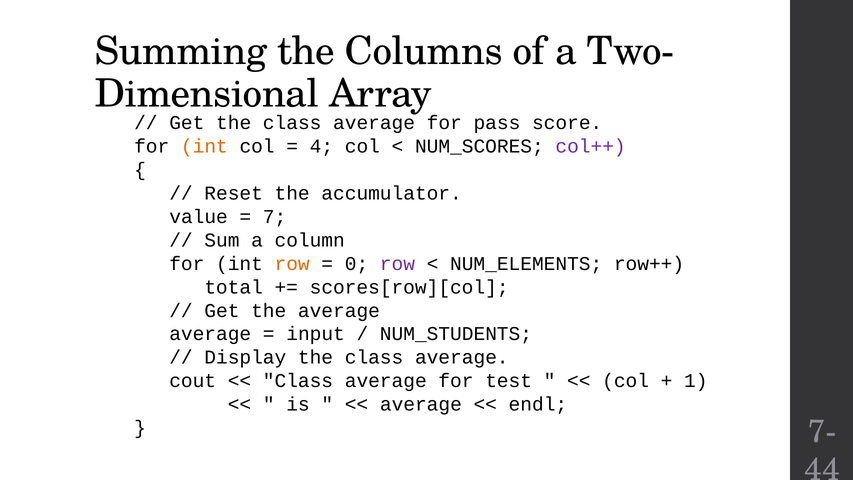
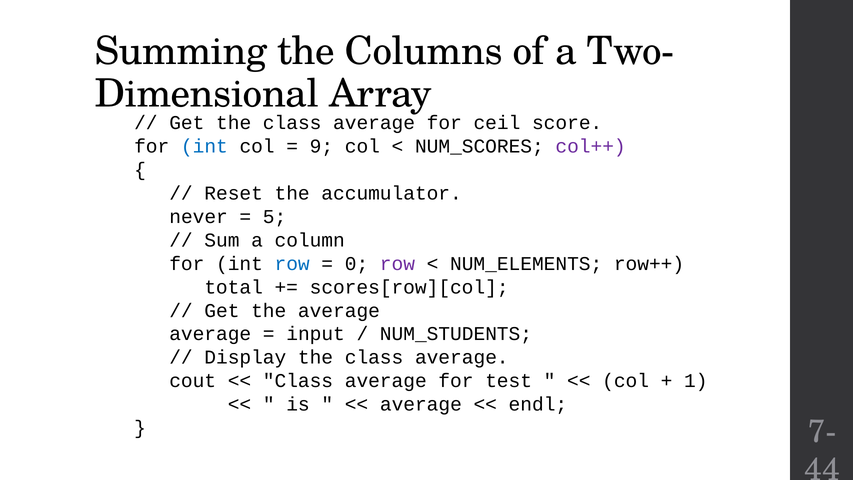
pass: pass -> ceil (497, 123)
int colour: orange -> blue (204, 146)
4: 4 -> 9 (321, 146)
value: value -> never (199, 217)
7: 7 -> 5 (275, 217)
row colour: orange -> blue (292, 264)
